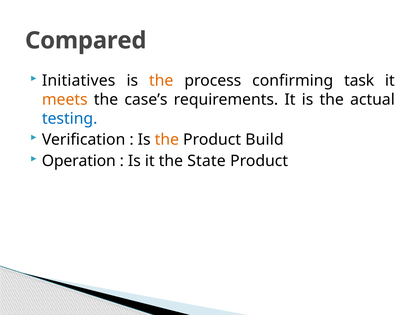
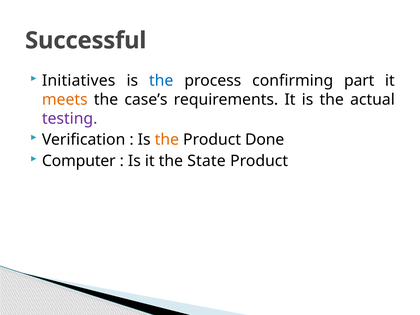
Compared: Compared -> Successful (86, 41)
the colour: orange -> blue (161, 81)
task: task -> part (359, 81)
testing colour: blue -> purple (70, 119)
Build: Build -> Done (265, 140)
Operation: Operation -> Computer (79, 161)
